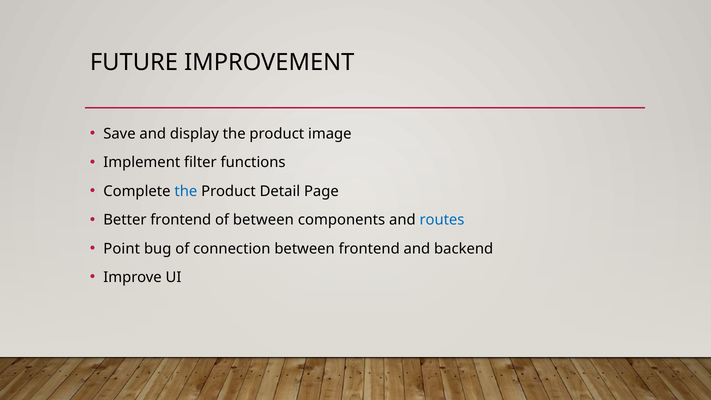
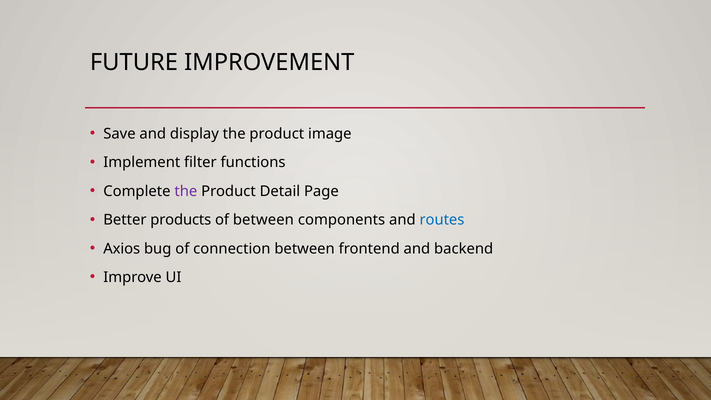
the colour: blue -> purple (186, 191)
Better frontend: frontend -> products (181, 220)
Point: Point -> Axios (122, 249)
